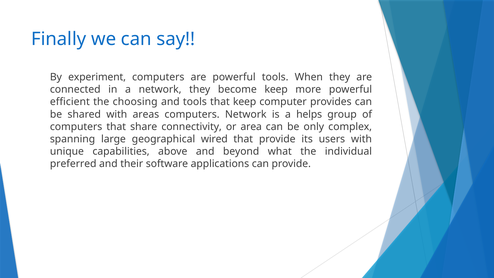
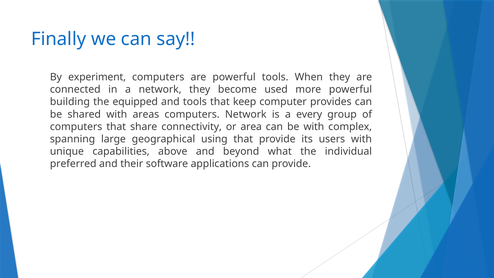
become keep: keep -> used (276, 90)
efficient: efficient -> building (70, 102)
choosing: choosing -> equipped (135, 102)
helps: helps -> every (309, 114)
be only: only -> with (314, 127)
wired: wired -> using (214, 139)
